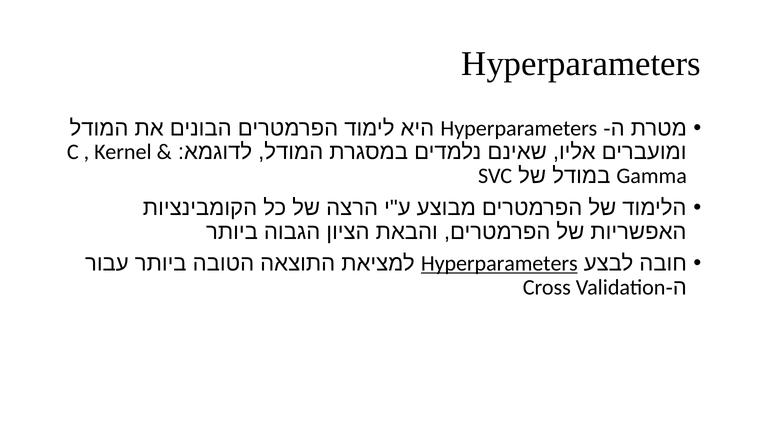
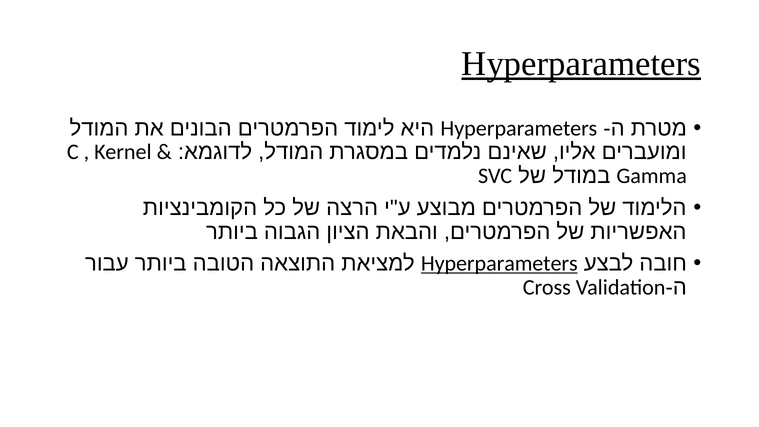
Hyperparameters underline: none -> present (581, 64)
